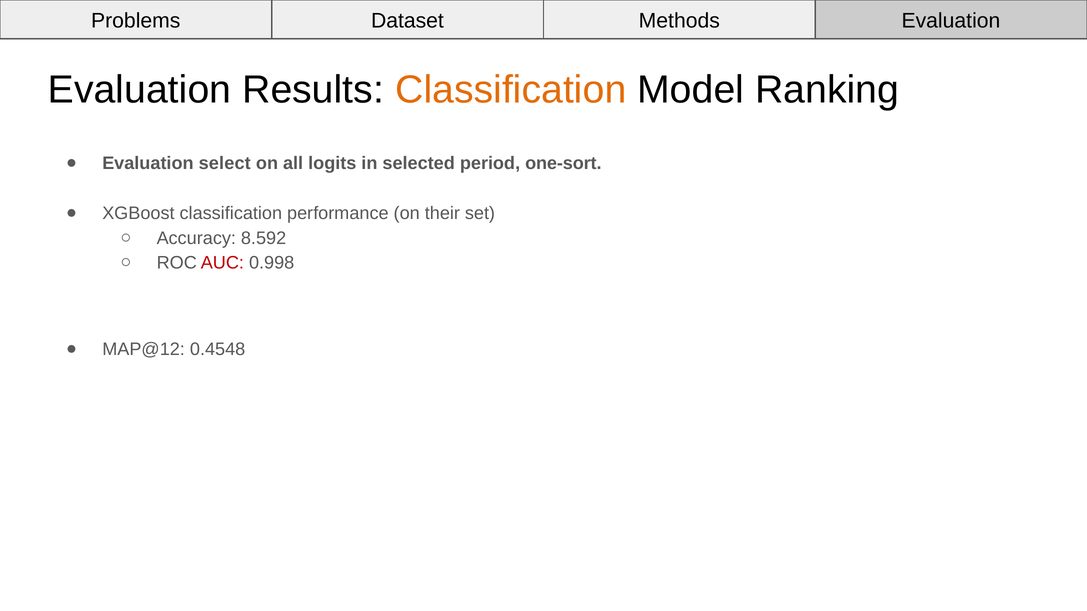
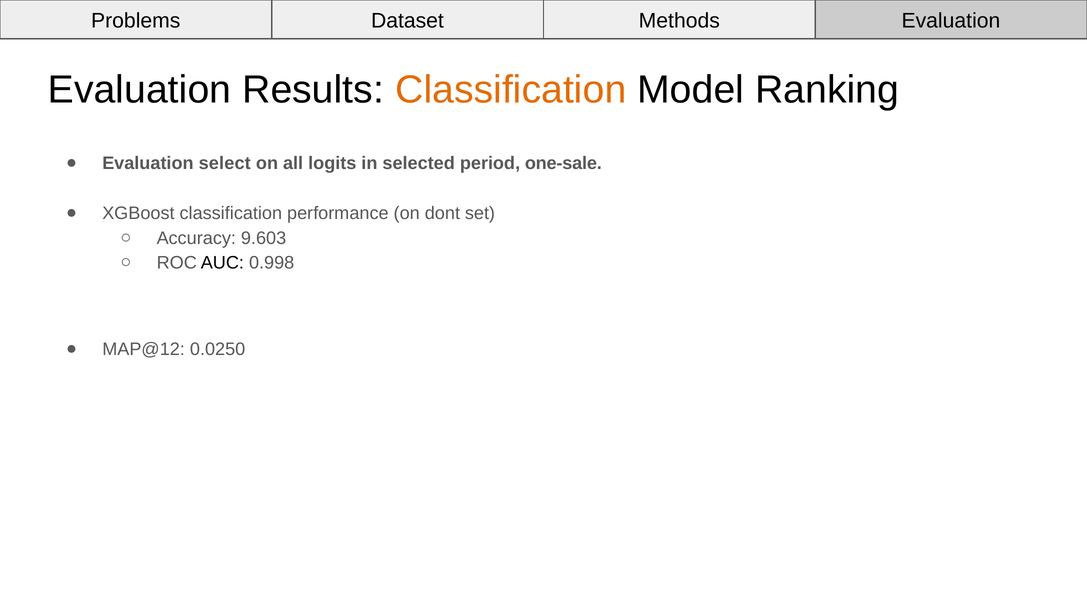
one-sort: one-sort -> one-sale (563, 163)
their: their -> dont (442, 213)
8.592: 8.592 -> 9.603 (264, 238)
AUC colour: red -> black (222, 263)
0.4548: 0.4548 -> 0.0250 (218, 349)
